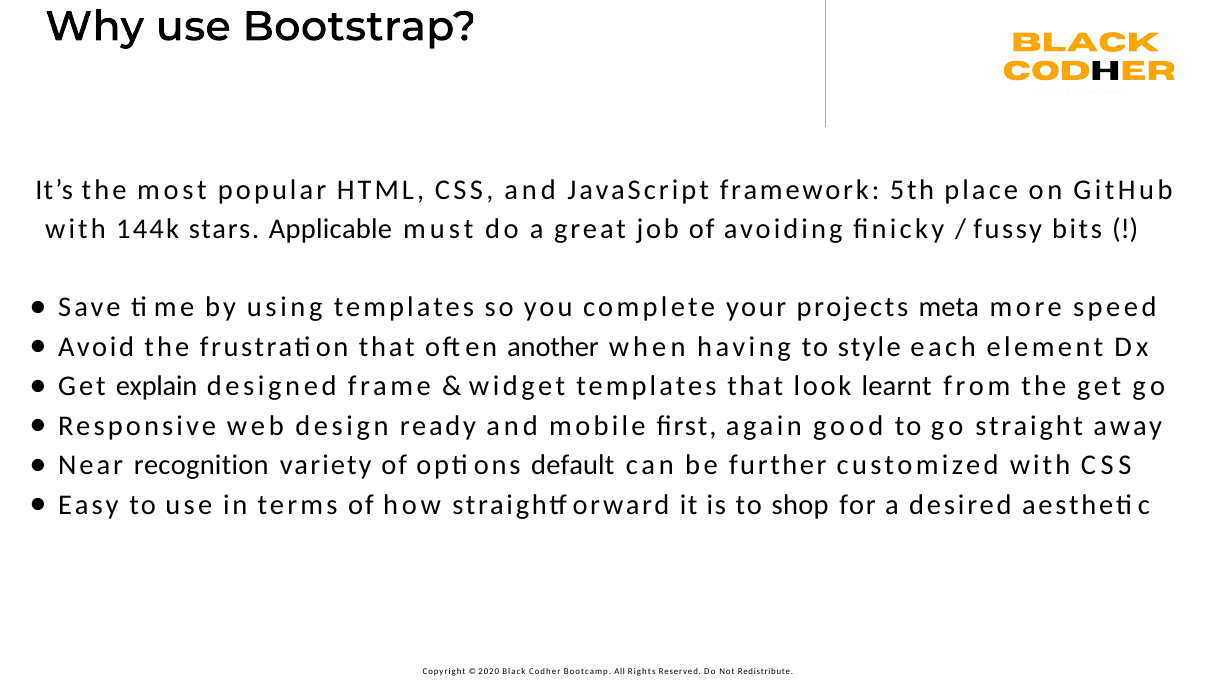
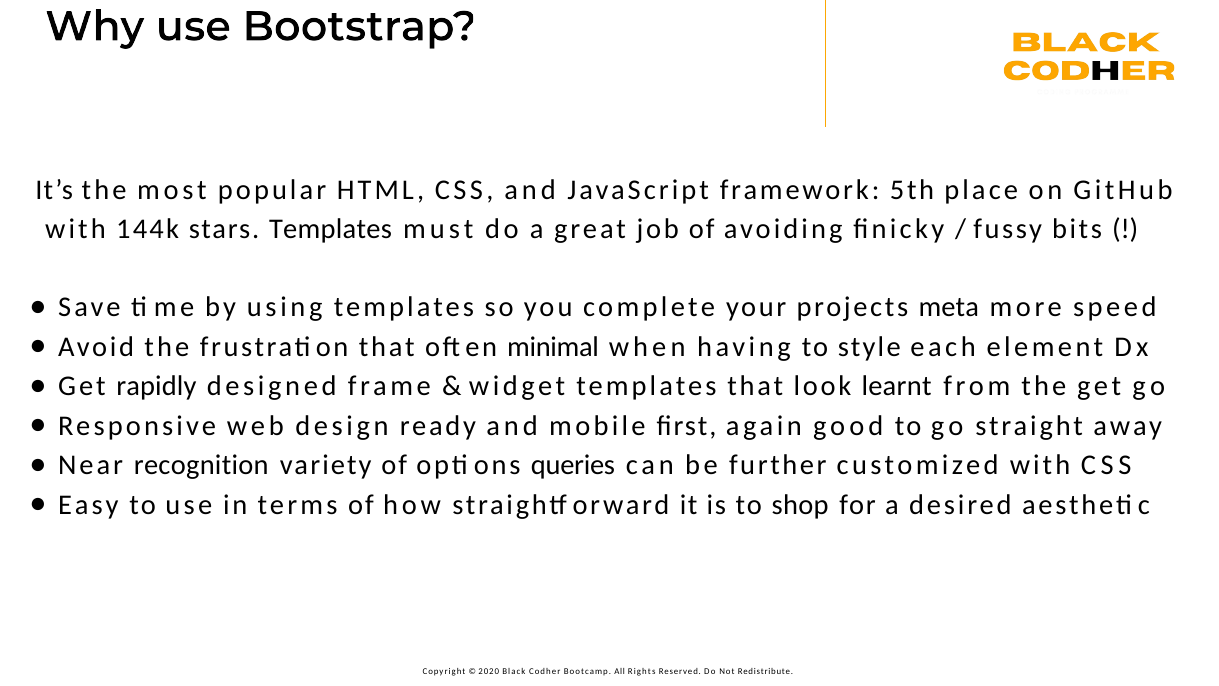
stars Applicable: Applicable -> Templates (331, 229)
another: another -> minimal (553, 347)
explain: explain -> rapidly (156, 386)
default: default -> queries (573, 465)
